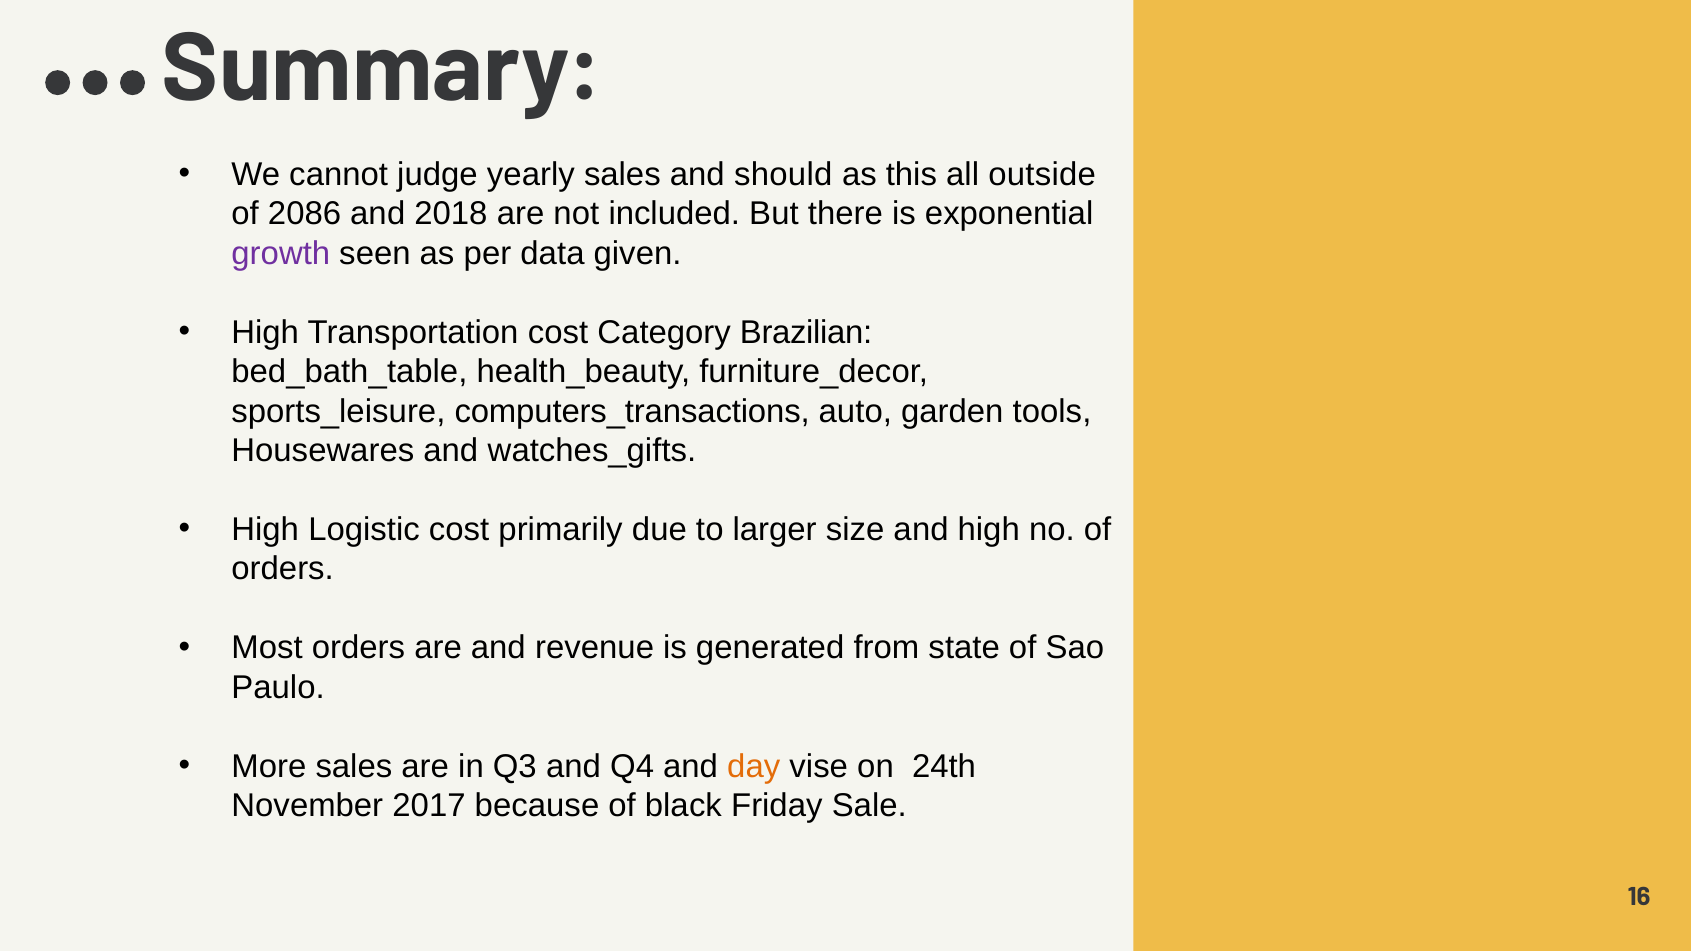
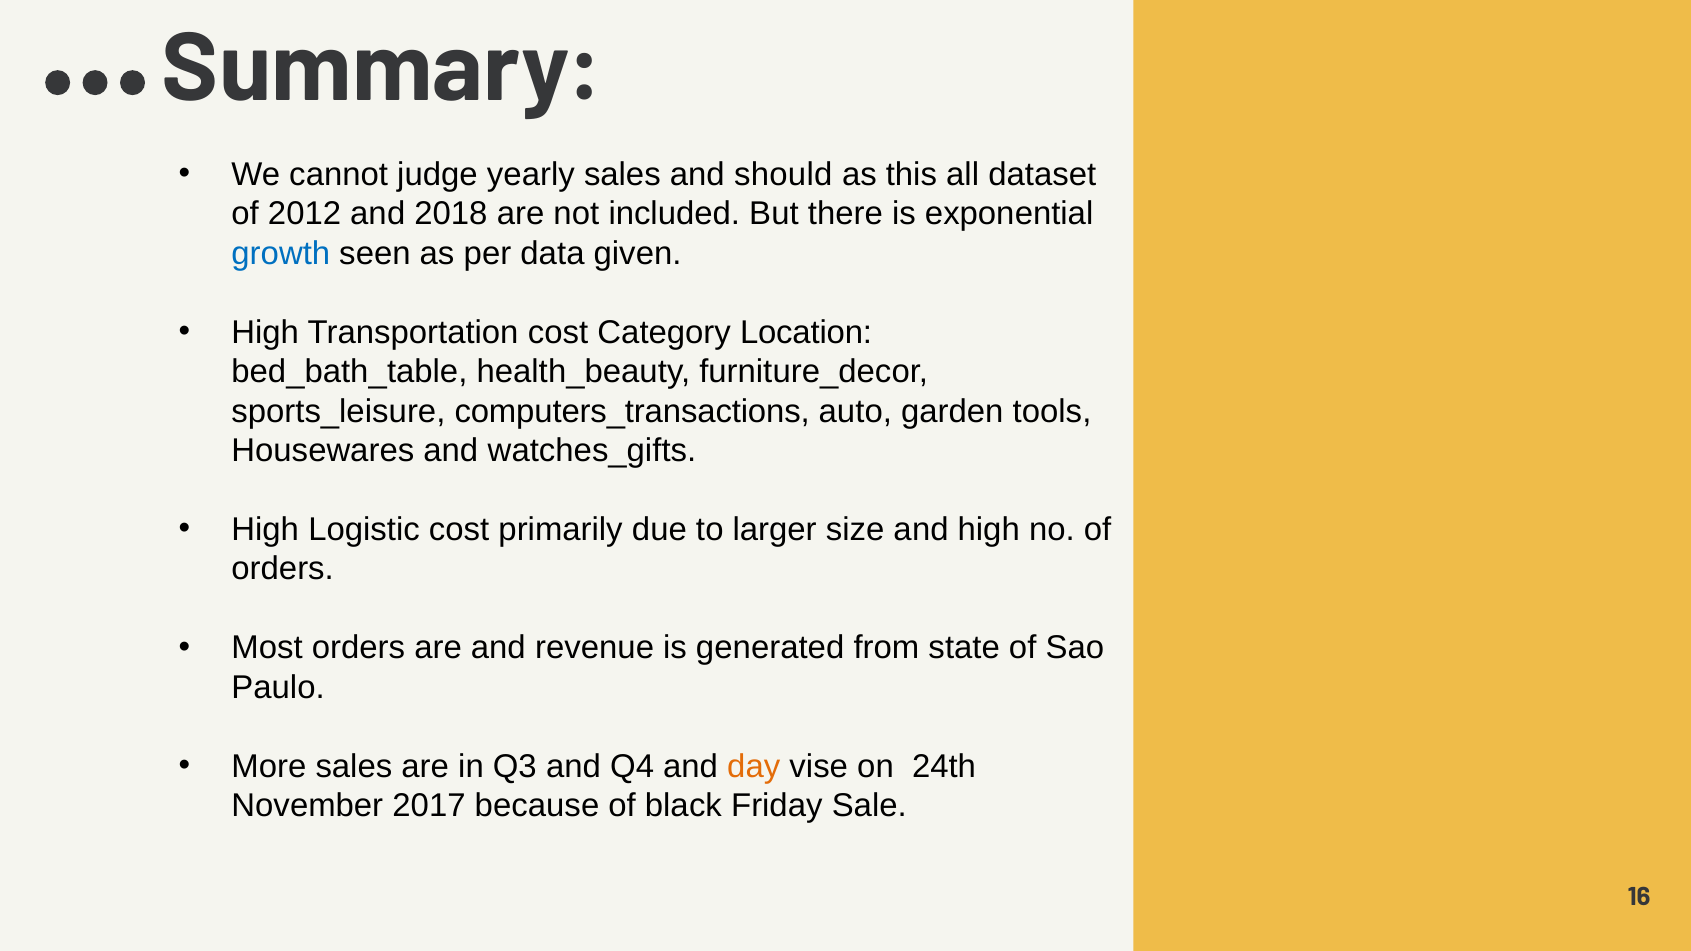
outside: outside -> dataset (1042, 174)
2086: 2086 -> 2012 (305, 214)
growth colour: purple -> blue (281, 253)
Brazilian: Brazilian -> Location (806, 332)
